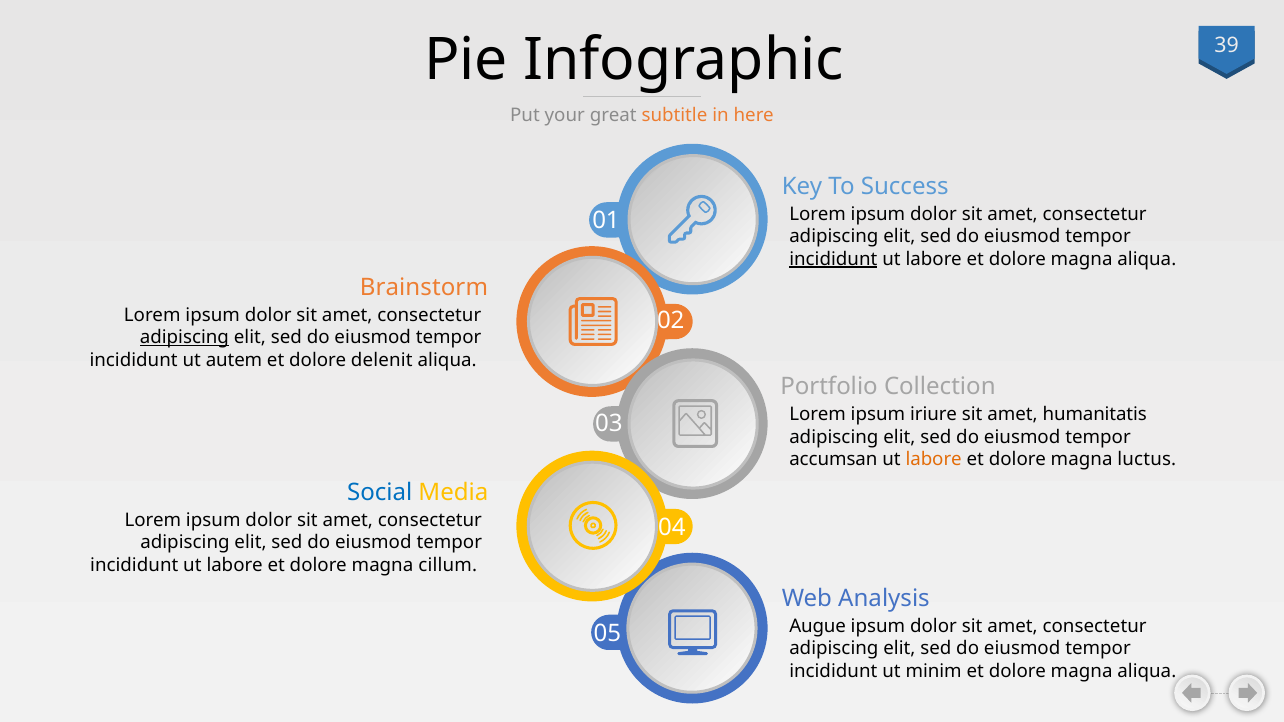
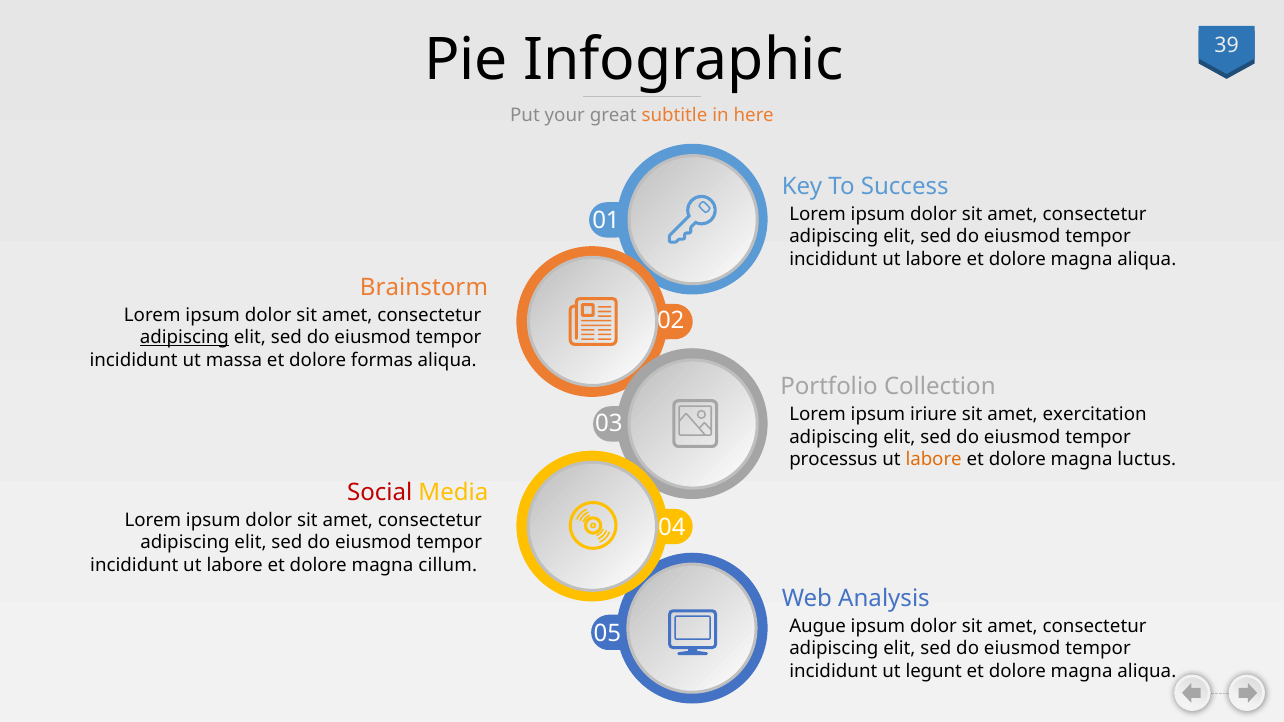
incididunt underline: present -> none (833, 259)
autem: autem -> massa (234, 360)
delenit: delenit -> formas (382, 360)
humanitatis: humanitatis -> exercitation (1095, 415)
accumsan: accumsan -> processus (833, 460)
Social colour: blue -> red (380, 493)
minim: minim -> legunt (934, 671)
